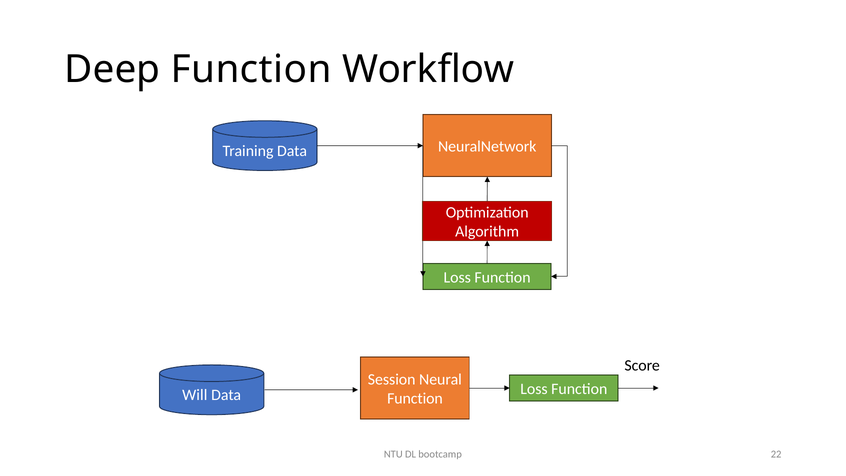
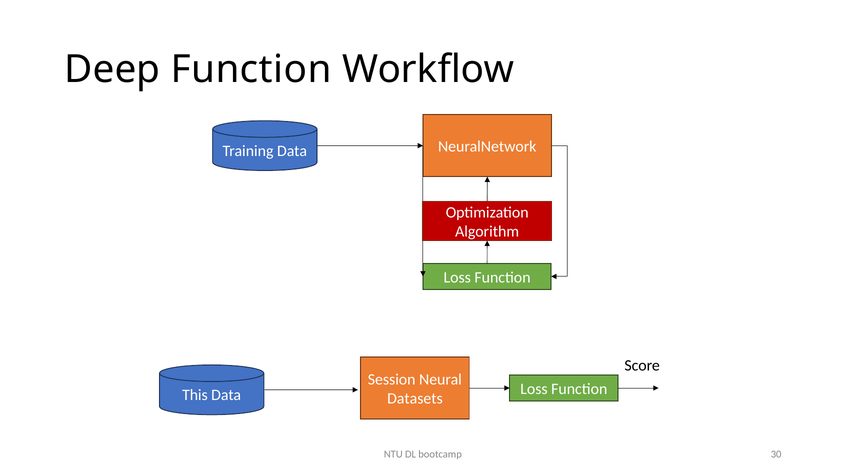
Will: Will -> This (195, 395)
Function: Function -> Datasets (415, 399)
22: 22 -> 30 (776, 454)
